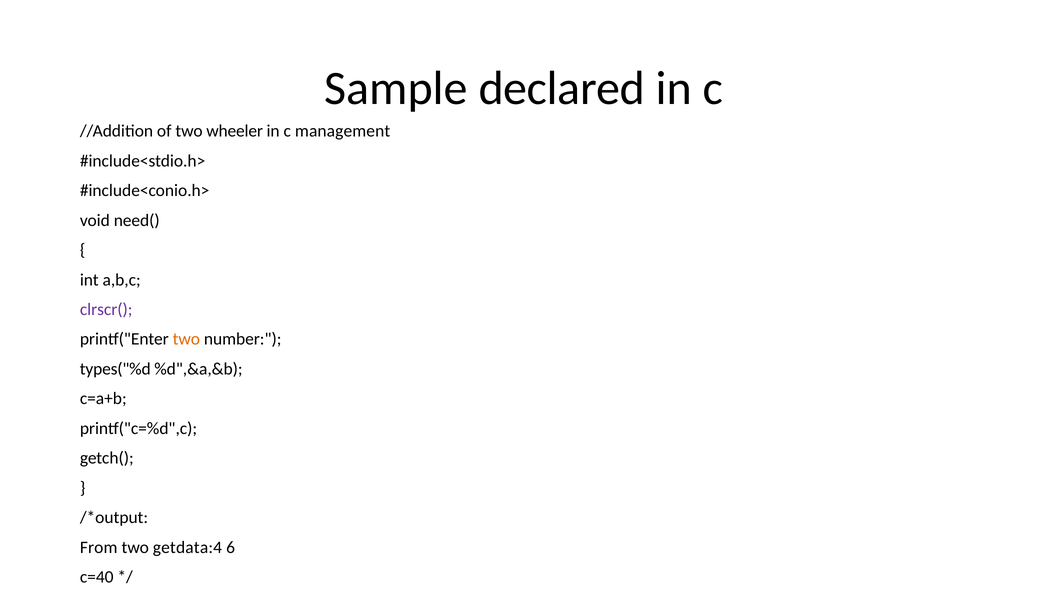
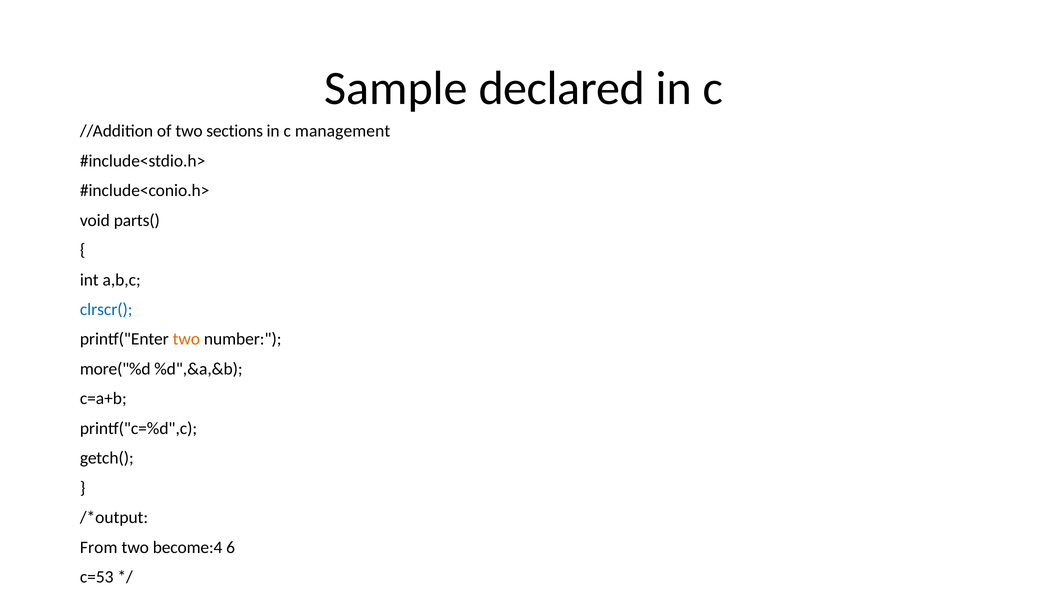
wheeler: wheeler -> sections (235, 131)
need(: need( -> parts( (137, 220)
clrscr( colour: purple -> blue (106, 310)
types("%d: types("%d -> more("%d (115, 369)
getdata:4: getdata:4 -> become:4 (188, 548)
c=40: c=40 -> c=53 (97, 578)
